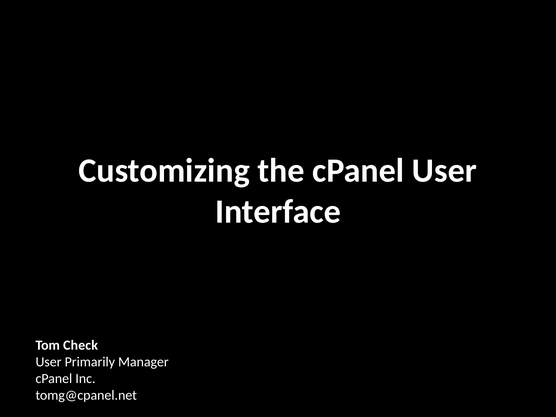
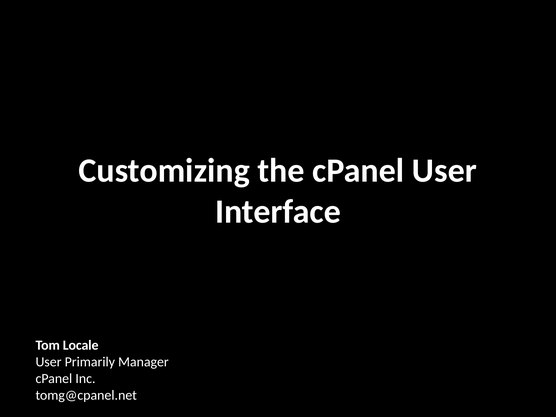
Check: Check -> Locale (81, 345)
